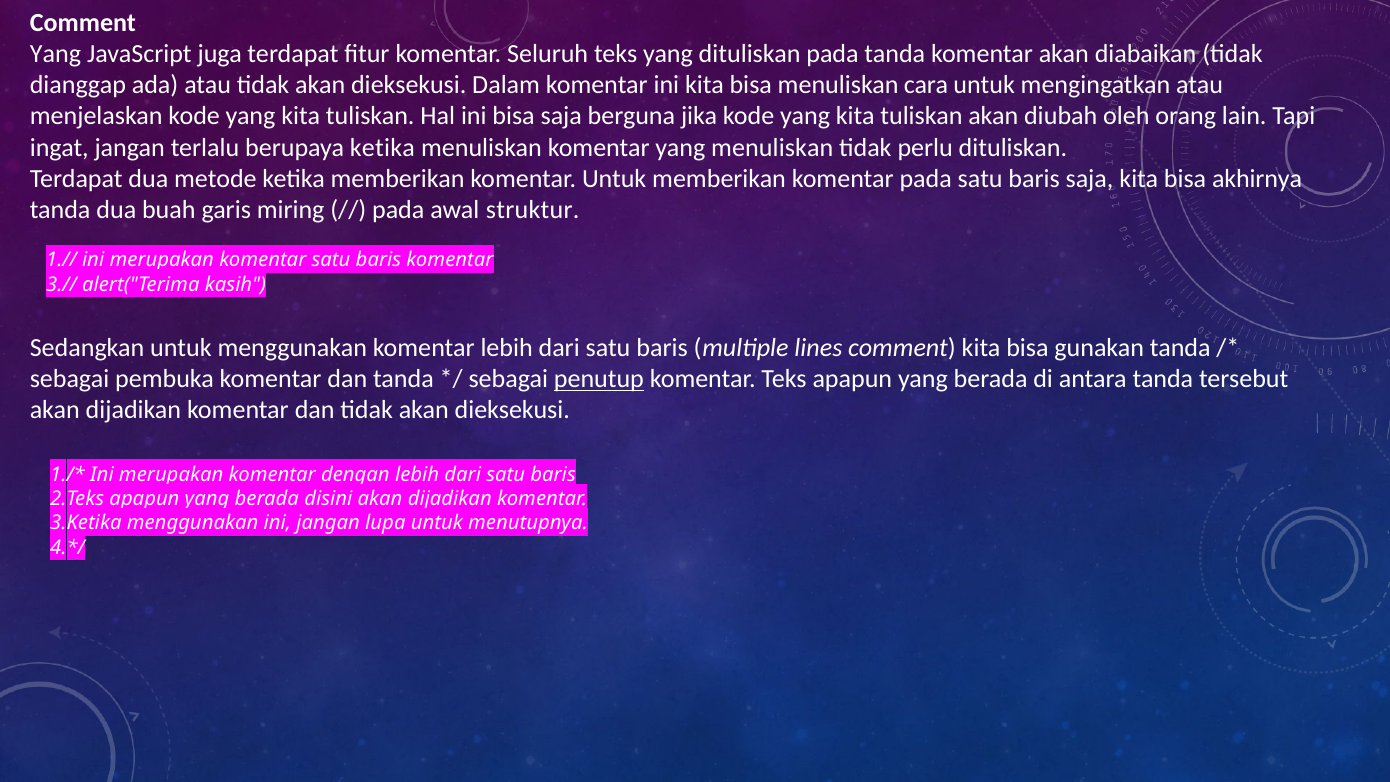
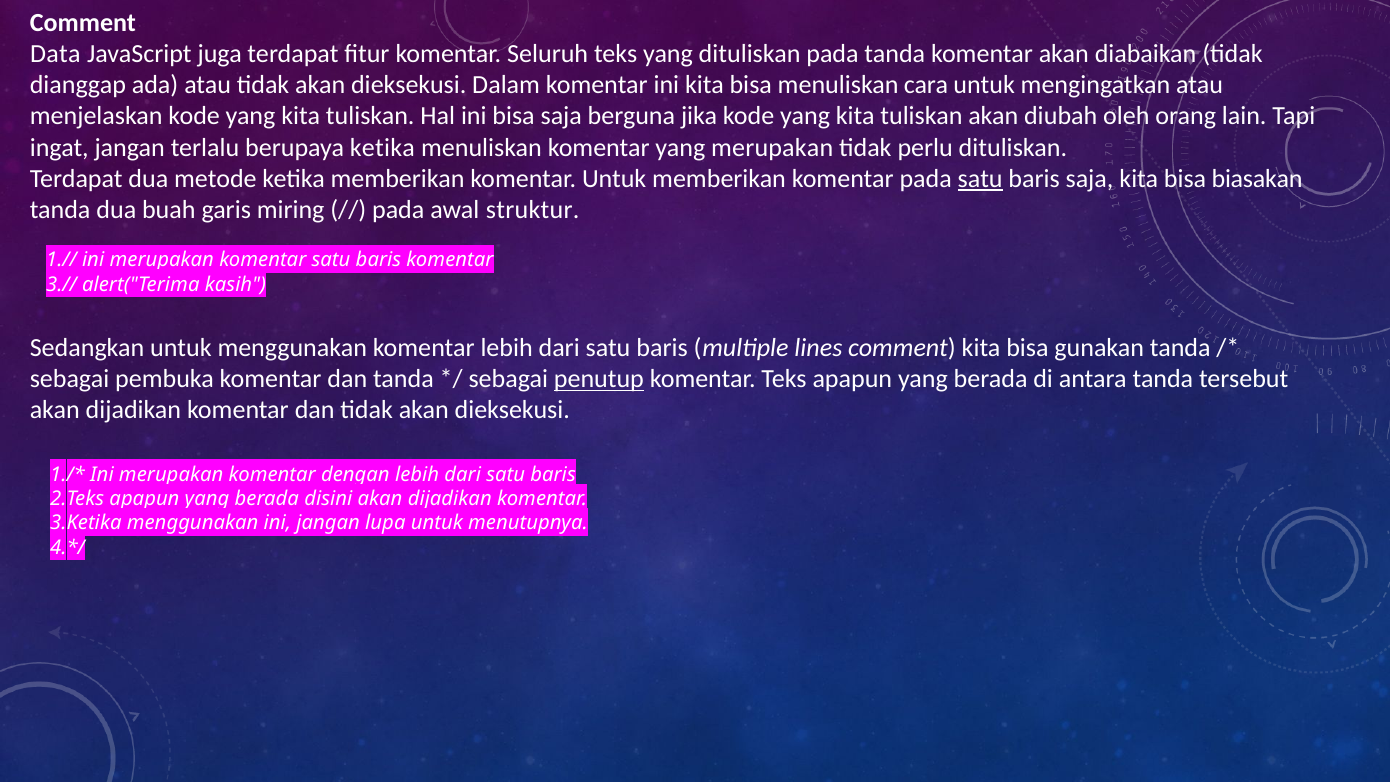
Yang: Yang -> Data (55, 54)
yang menuliskan: menuliskan -> merupakan (772, 148)
satu underline: none -> present (980, 179)
akhirnya: akhirnya -> biasakan (1257, 179)
